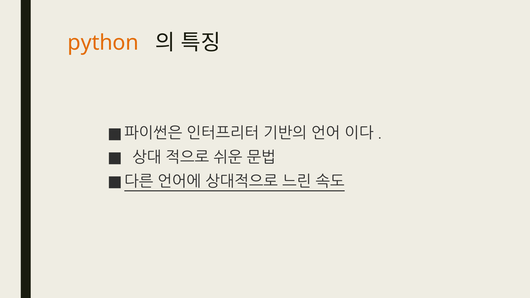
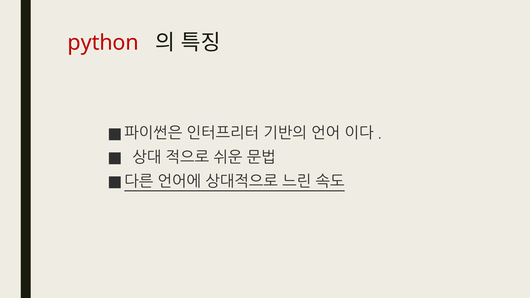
python colour: orange -> red (103, 43)
